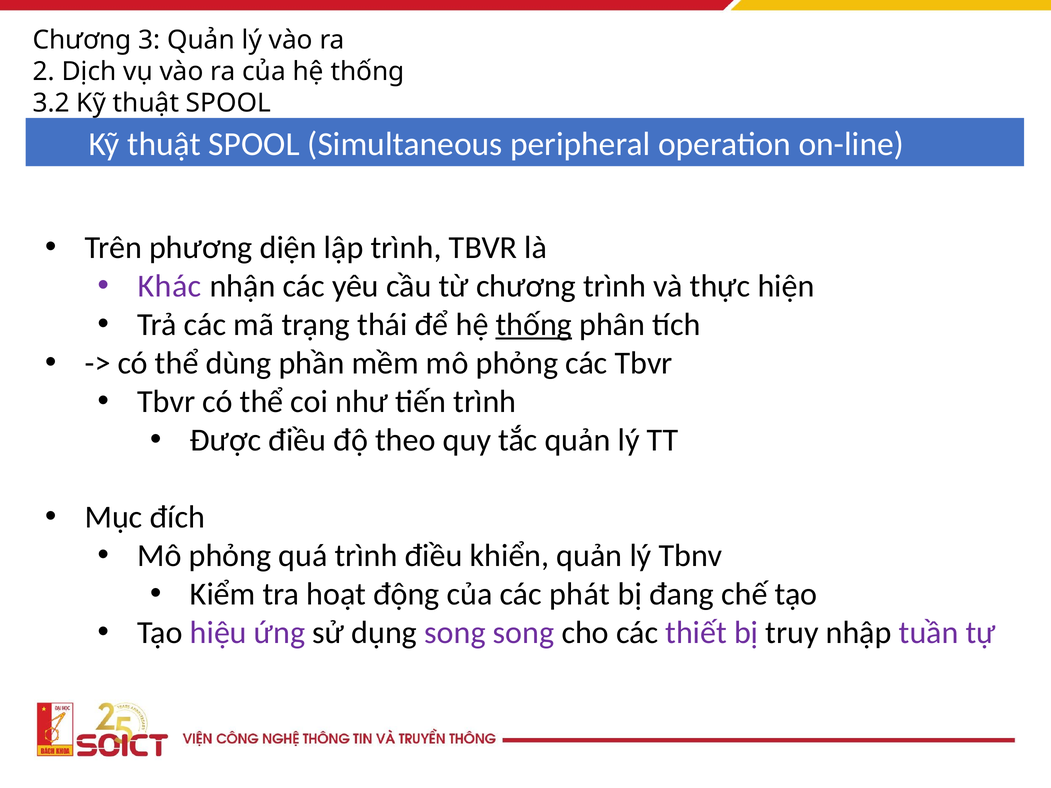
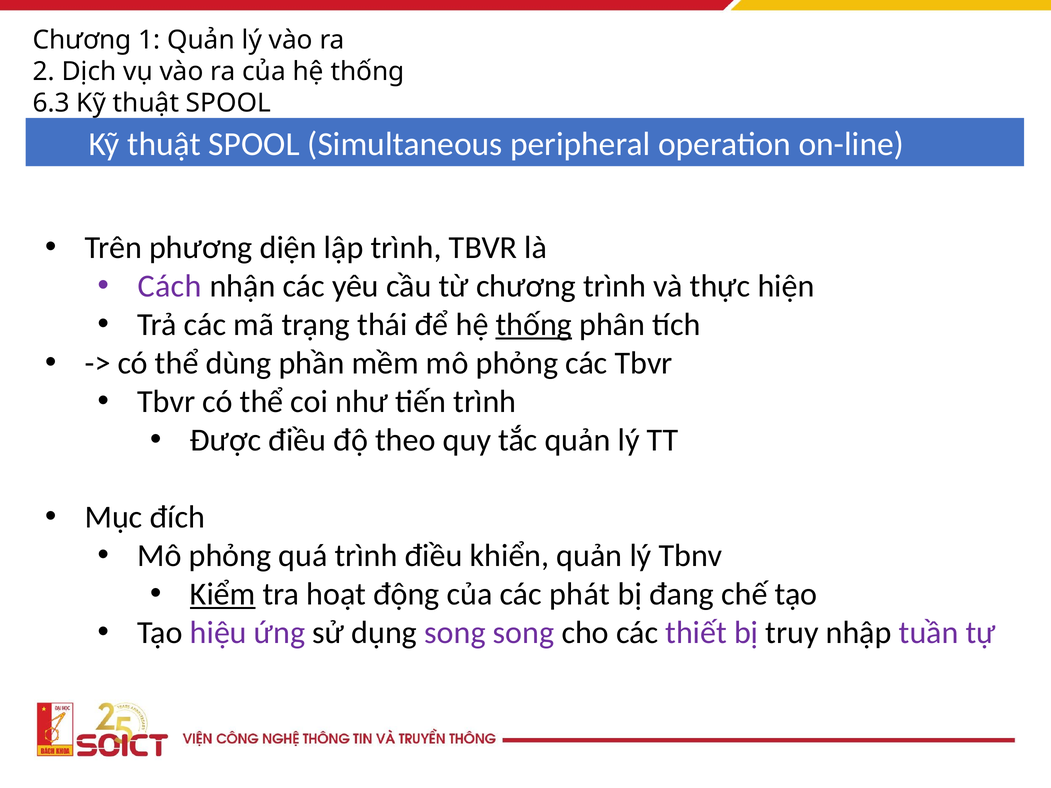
3: 3 -> 1 (149, 40)
3.2: 3.2 -> 6.3 (51, 103)
Khác: Khác -> Cách (170, 286)
Kiểm underline: none -> present (223, 595)
